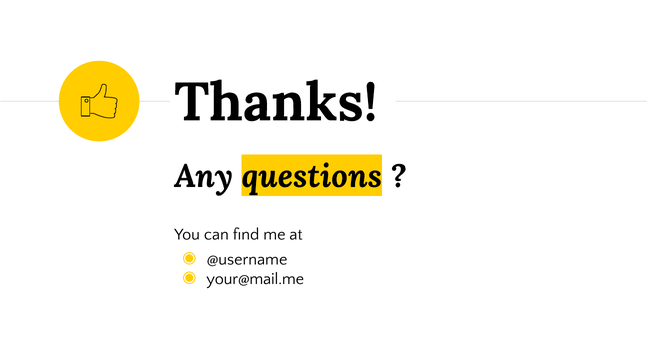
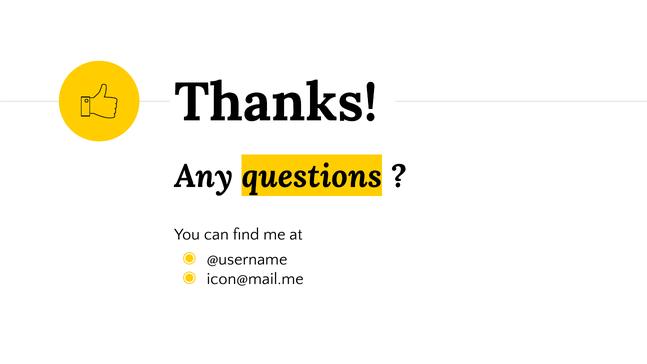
your@mail.me: your@mail.me -> icon@mail.me (255, 279)
